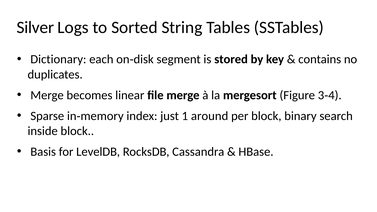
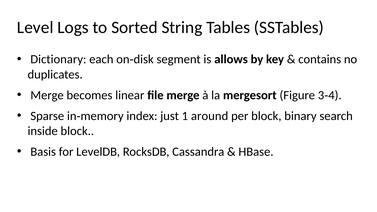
Silver: Silver -> Level (35, 27)
stored: stored -> allows (231, 59)
